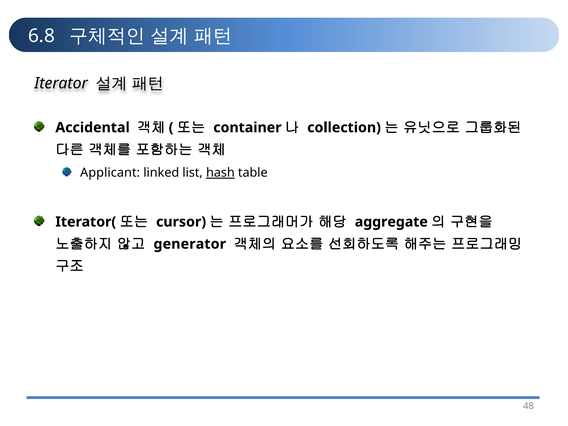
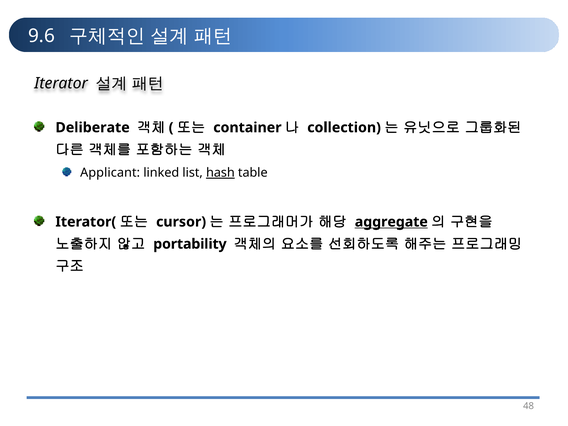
6.8: 6.8 -> 9.6 (42, 36)
Accidental: Accidental -> Deliberate (93, 128)
aggregate underline: none -> present (391, 222)
generator: generator -> portability (190, 244)
